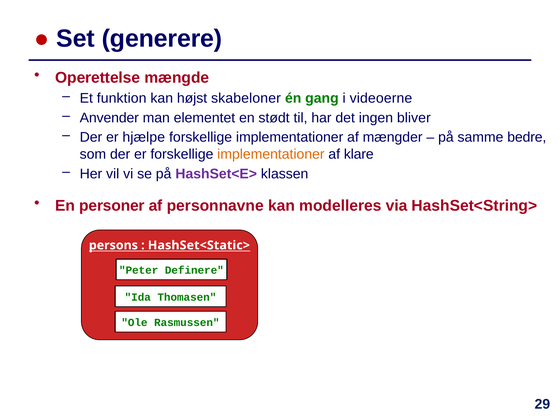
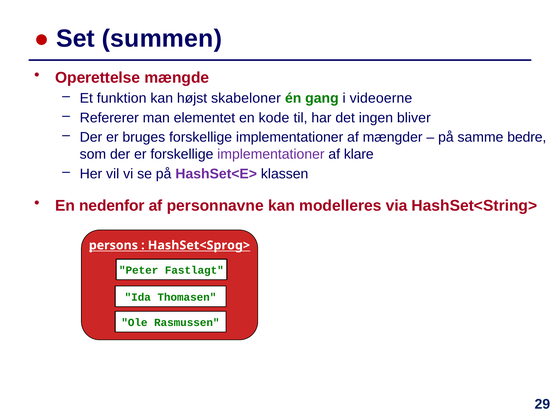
generere: generere -> summen (162, 39)
Anvender: Anvender -> Refererer (109, 118)
stødt: stødt -> kode (274, 118)
hjælpe: hjælpe -> bruges (144, 137)
implementationer colour: orange -> purple (271, 154)
personer: personer -> nedenfor (112, 206)
HashSet<Static>: HashSet<Static> -> HashSet<Sprog> (199, 245)
Definere: Definere -> Fastlagt (194, 270)
